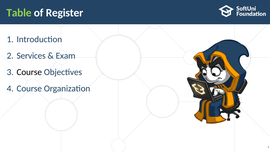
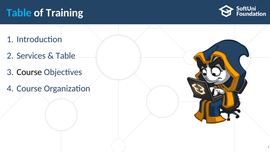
Table colour: light green -> light blue (19, 13)
Register: Register -> Training (65, 13)
Exam: Exam -> Table (66, 56)
